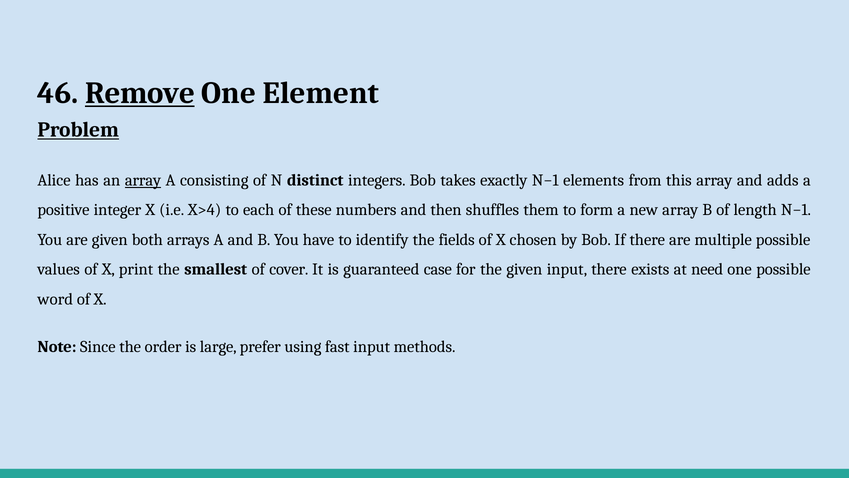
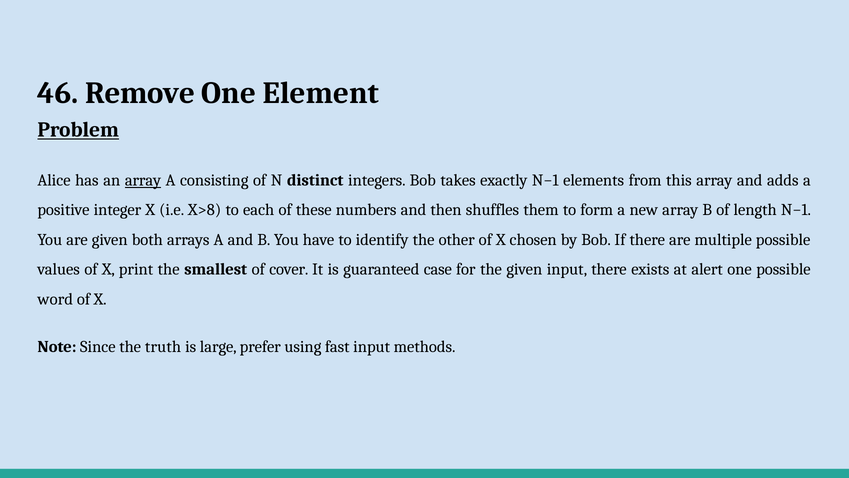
Remove underline: present -> none (140, 93)
X>4: X>4 -> X>8 (205, 210)
fields: fields -> other (457, 240)
need: need -> alert (707, 269)
order: order -> truth (163, 346)
